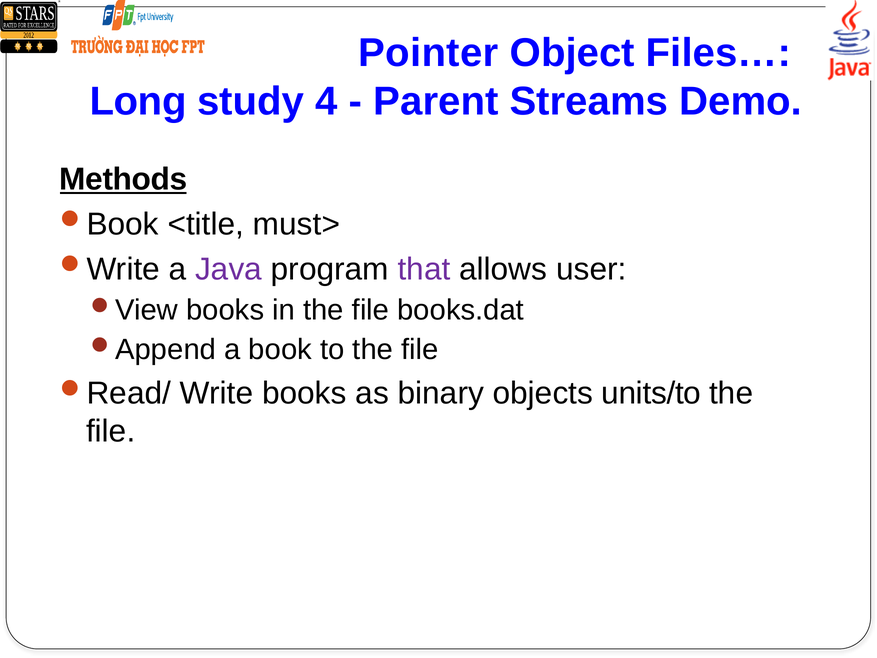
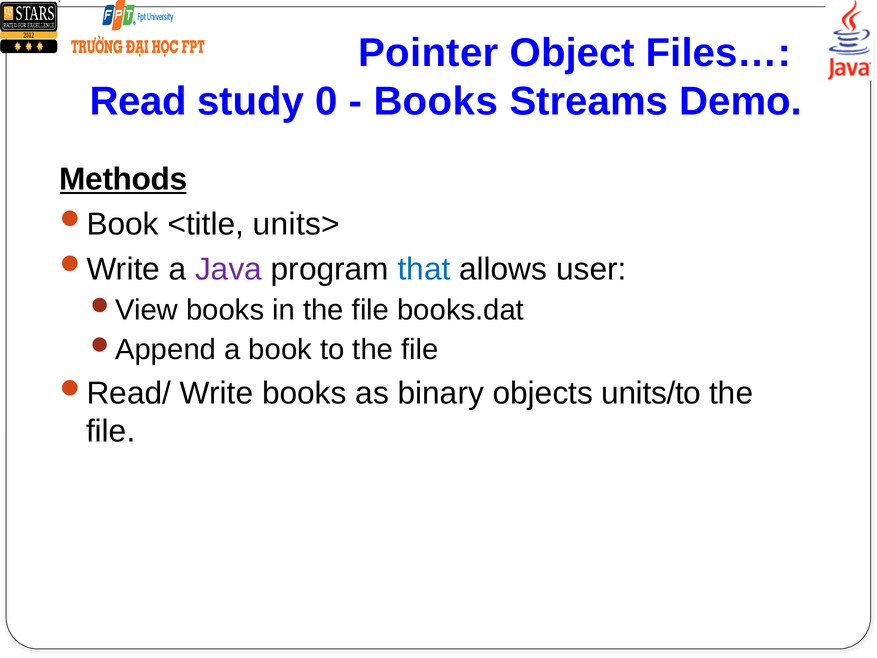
Long: Long -> Read (138, 101)
4: 4 -> 0 (327, 101)
Parent: Parent -> Books (436, 101)
must>: must> -> units> (296, 224)
that colour: purple -> blue (424, 269)
